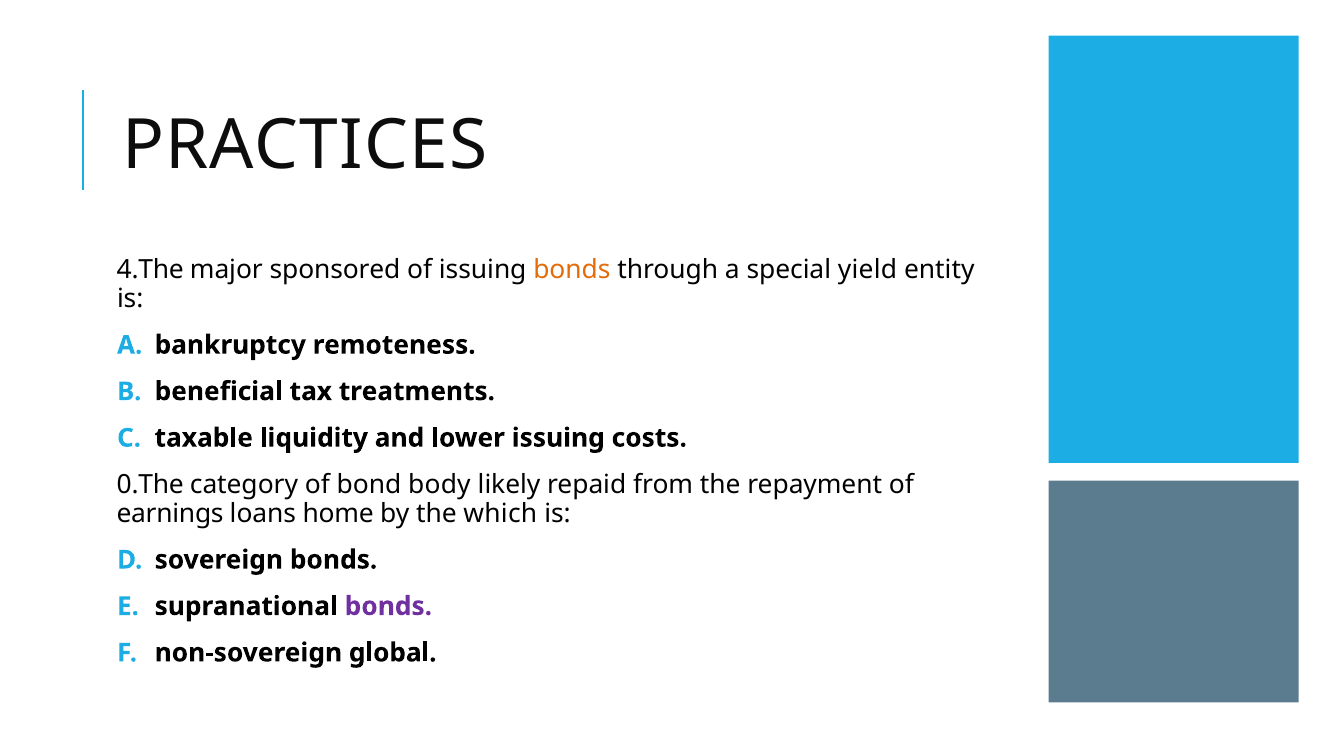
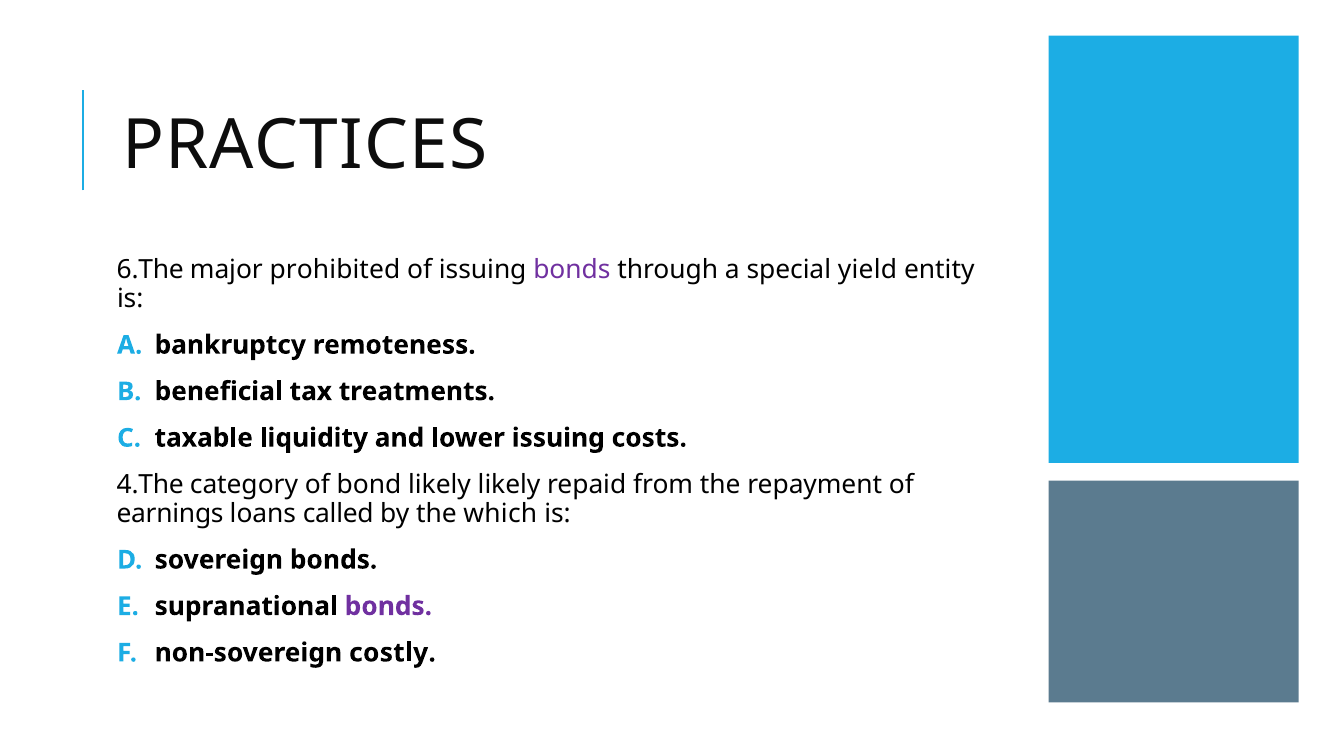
4.The: 4.The -> 6.The (150, 270)
sponsored: sponsored -> prohibited (335, 270)
bonds colour: orange -> purple (572, 270)
0.The: 0.The -> 4.The (150, 485)
bond body: body -> likely (440, 485)
home: home -> called (338, 514)
global: global -> costly (392, 653)
